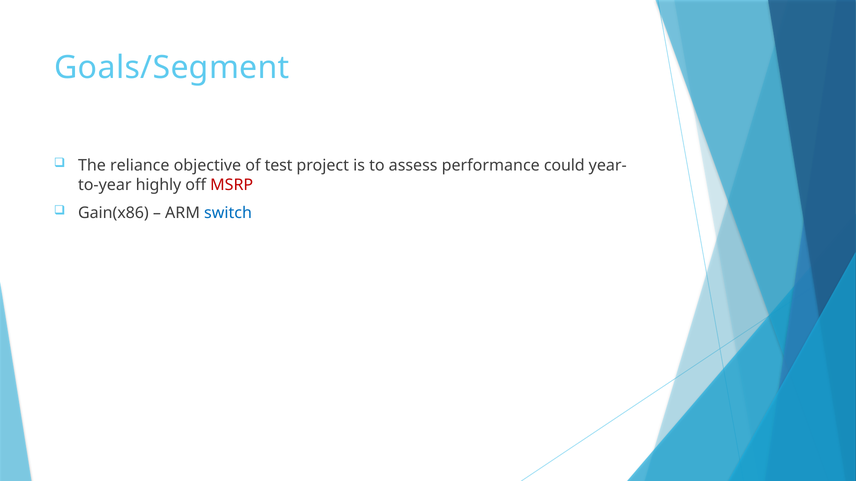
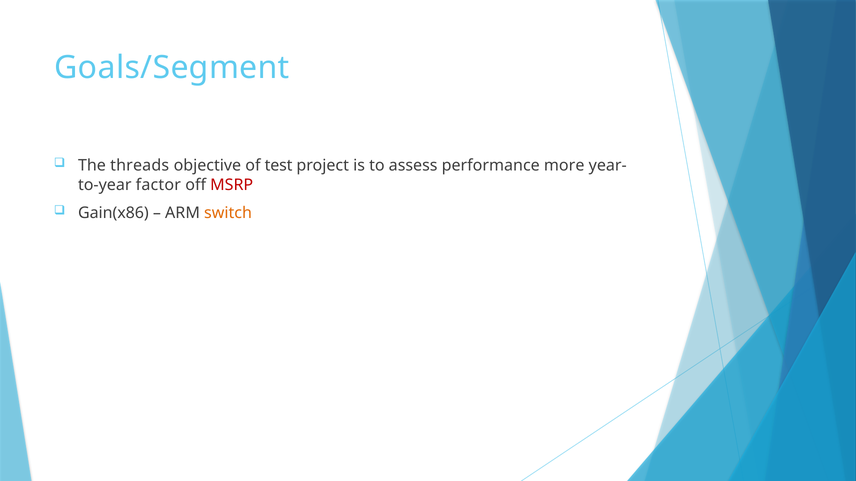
reliance: reliance -> threads (140, 166)
could: could -> more (564, 166)
highly: highly -> factor (158, 185)
switch colour: blue -> orange (228, 213)
